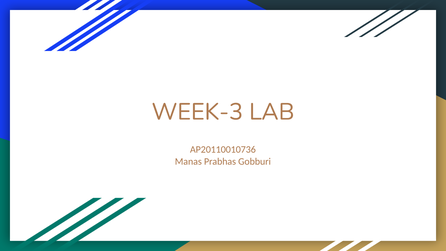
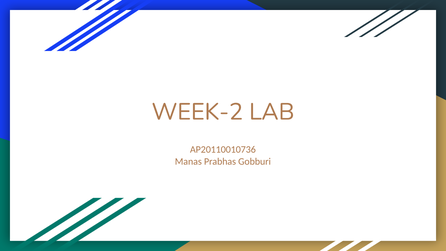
WEEK-3: WEEK-3 -> WEEK-2 (197, 112)
